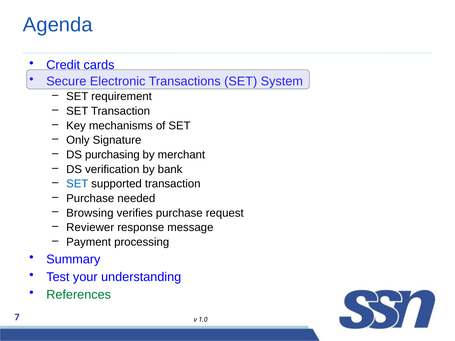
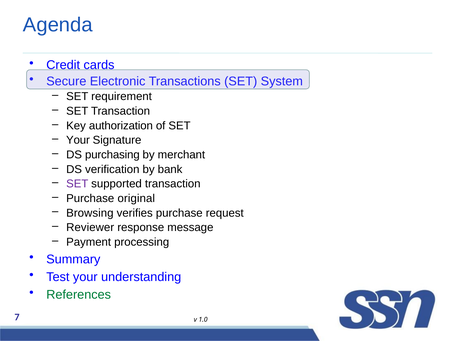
mechanisms: mechanisms -> authorization (121, 126)
Only: Only -> Your (78, 140)
SET colour: blue -> purple (77, 184)
needed: needed -> original (136, 199)
